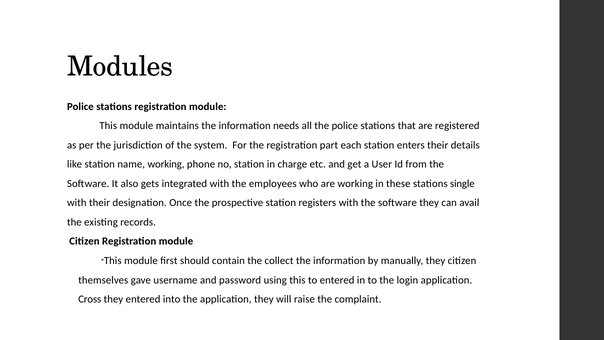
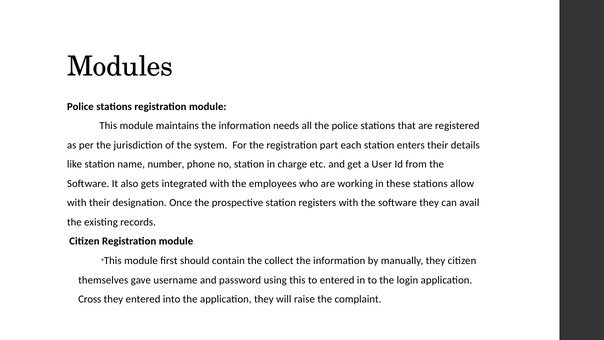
name working: working -> number (166, 164)
single: single -> allow (462, 183)
